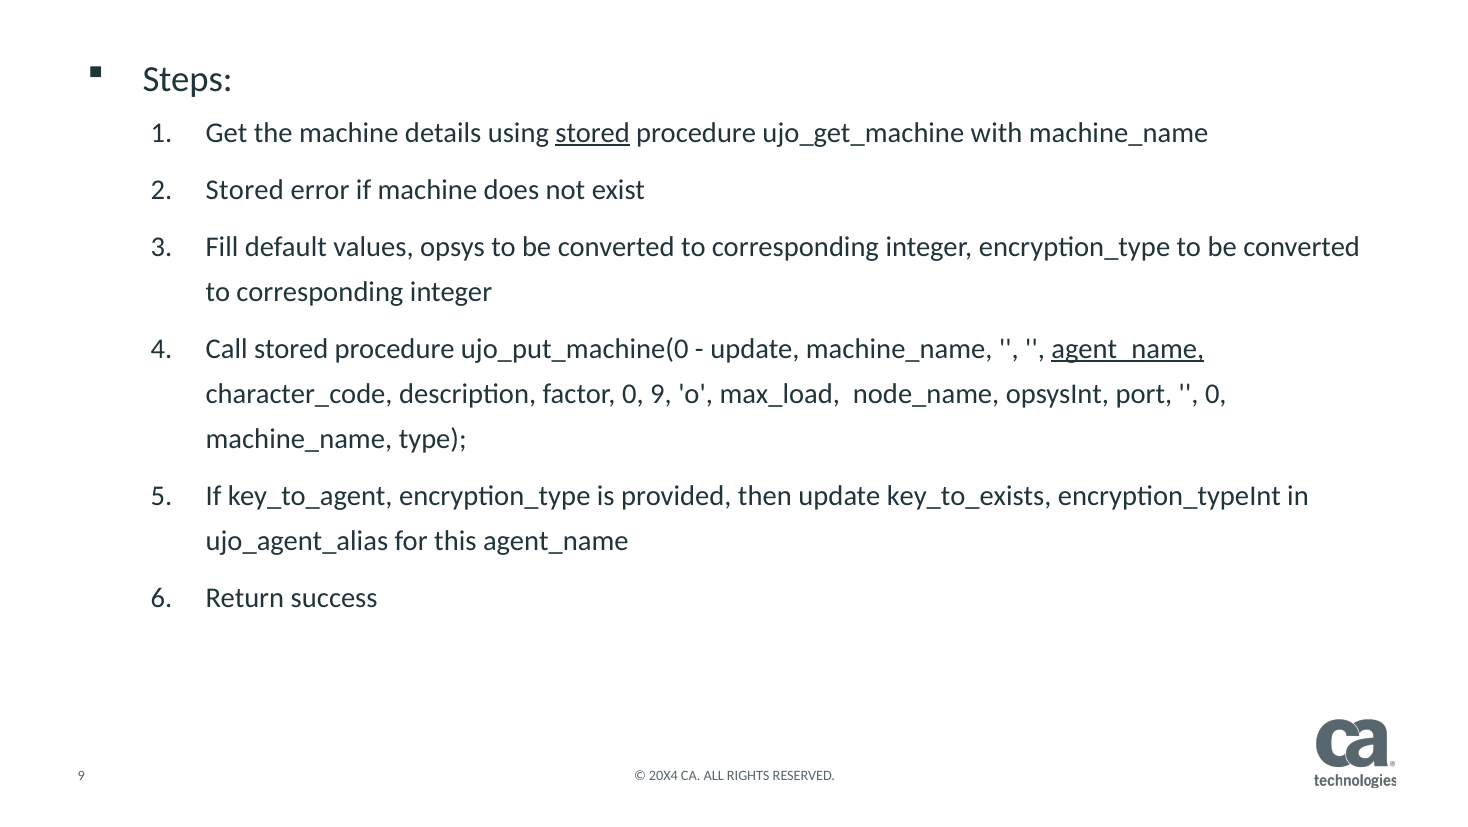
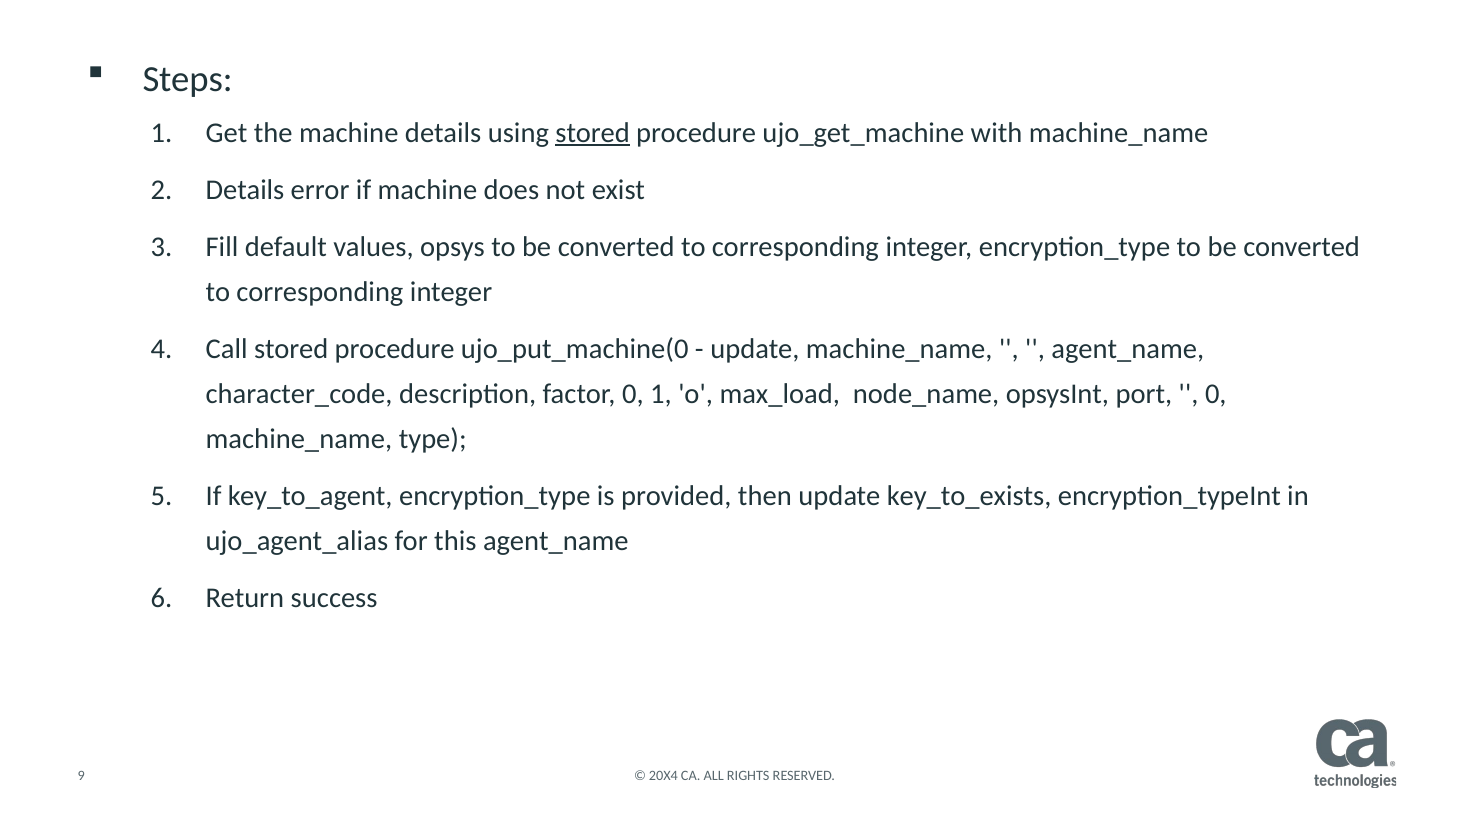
Stored: Stored -> Details (245, 190)
agent_name underline: present -> none (1128, 349)
0 9: 9 -> 1 (661, 394)
